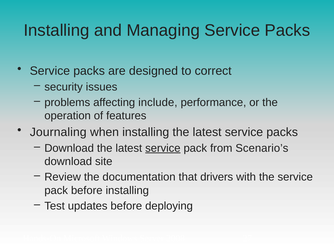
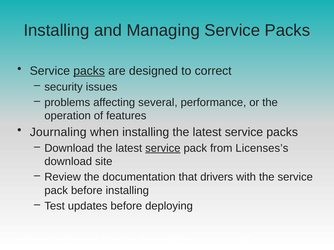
packs underline: none -> present (89, 71)
include: include -> several (158, 103)
Scenario’s: Scenario’s -> Licenses’s (262, 148)
